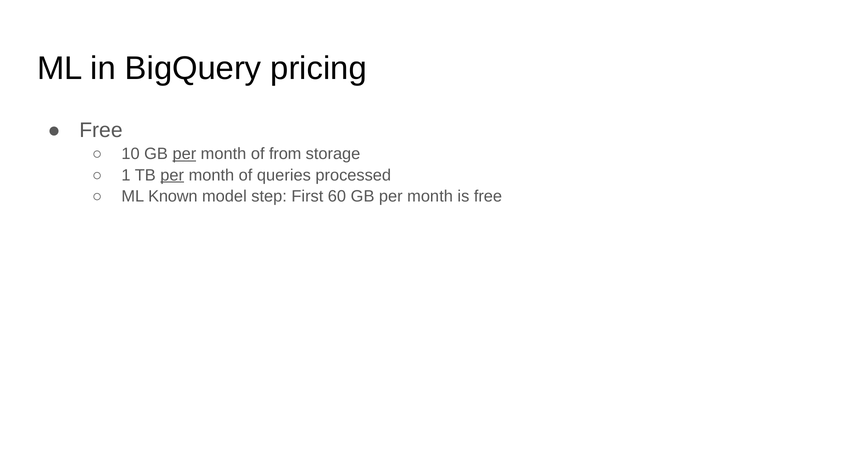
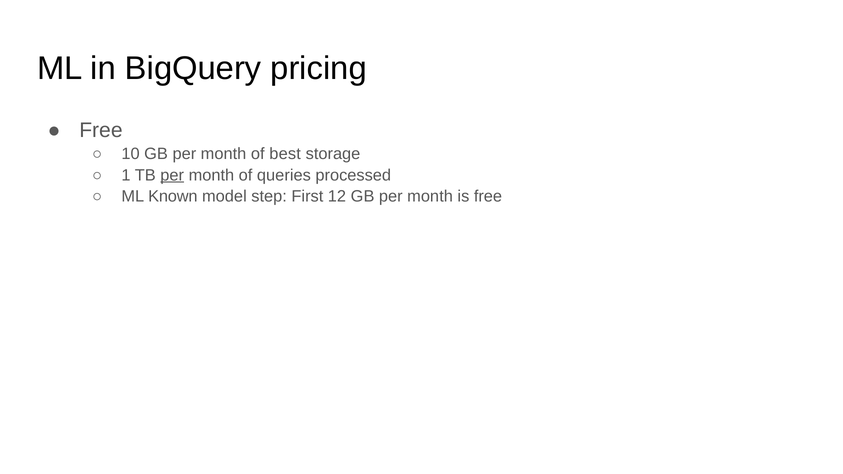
per underline: present -> none (184, 154)
from: from -> best (285, 154)
60: 60 -> 12 (337, 196)
